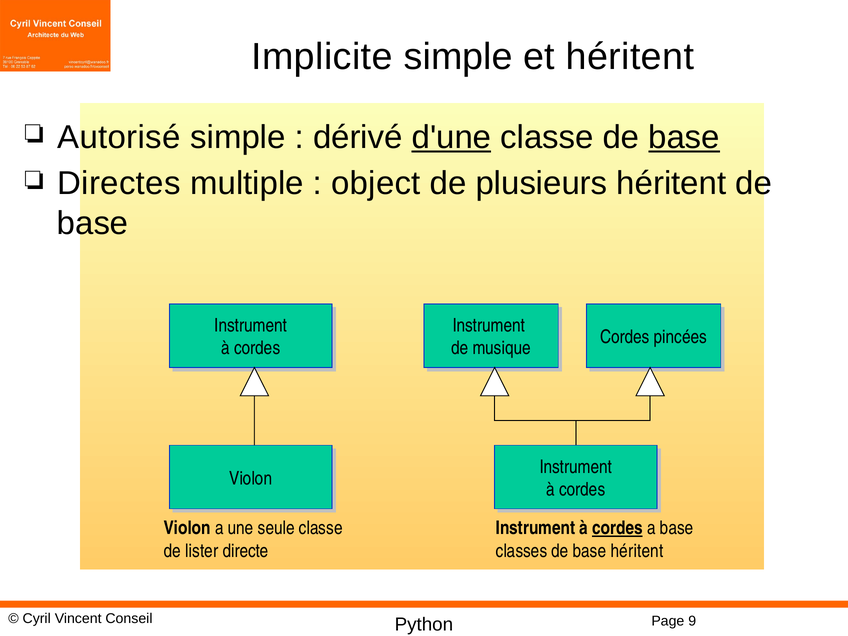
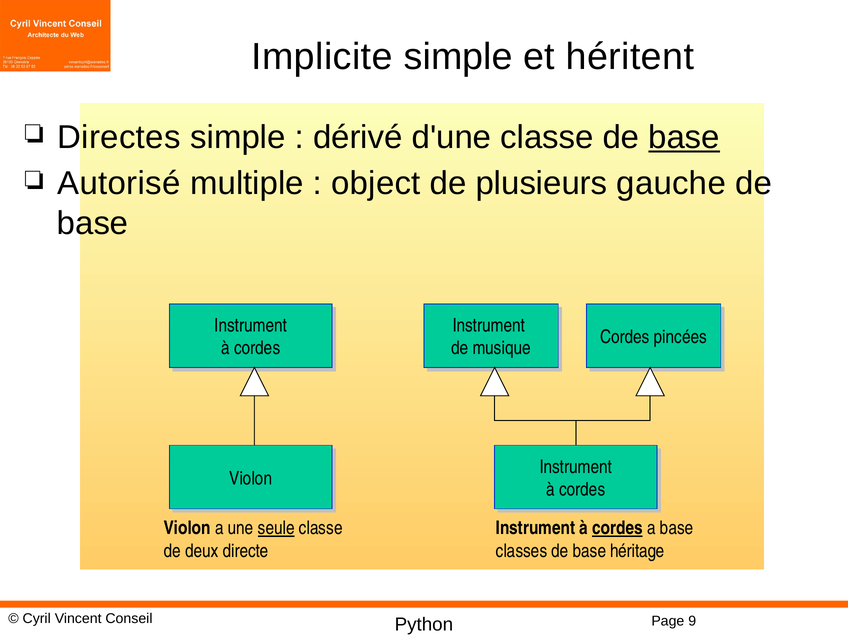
Autorisé: Autorisé -> Directes (119, 137)
d'une underline: present -> none (451, 137)
Directes: Directes -> Autorisé (119, 184)
plusieurs héritent: héritent -> gauche (671, 184)
seule underline: none -> present (276, 528)
lister: lister -> deux (202, 551)
base héritent: héritent -> héritage (637, 551)
